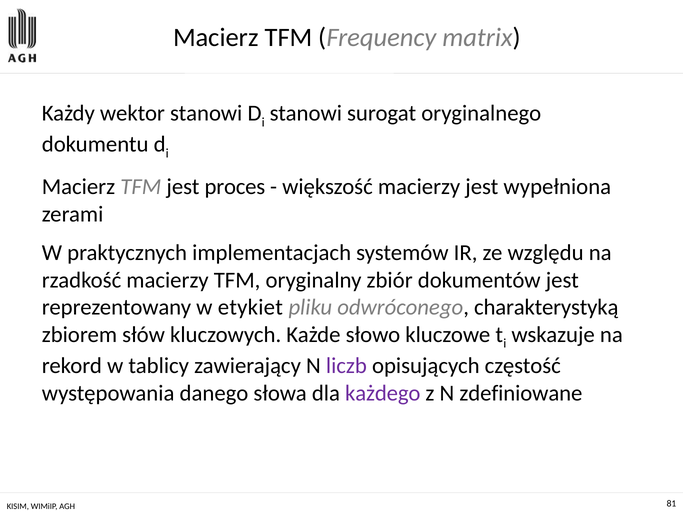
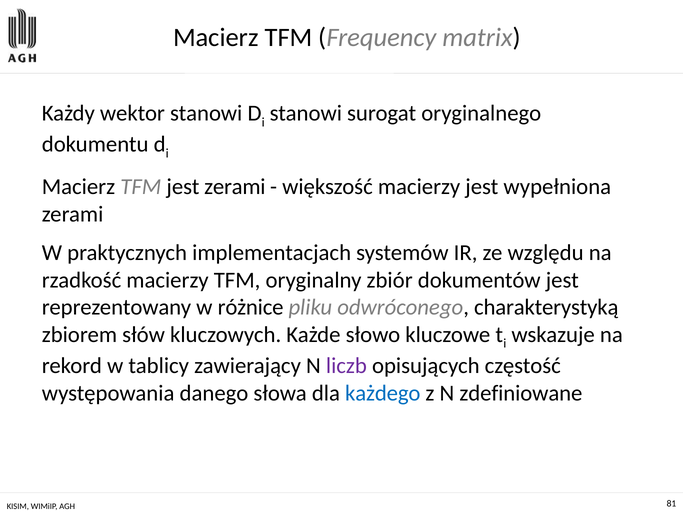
jest proces: proces -> zerami (235, 187)
etykiet: etykiet -> różnice (251, 308)
każdego colour: purple -> blue (383, 393)
